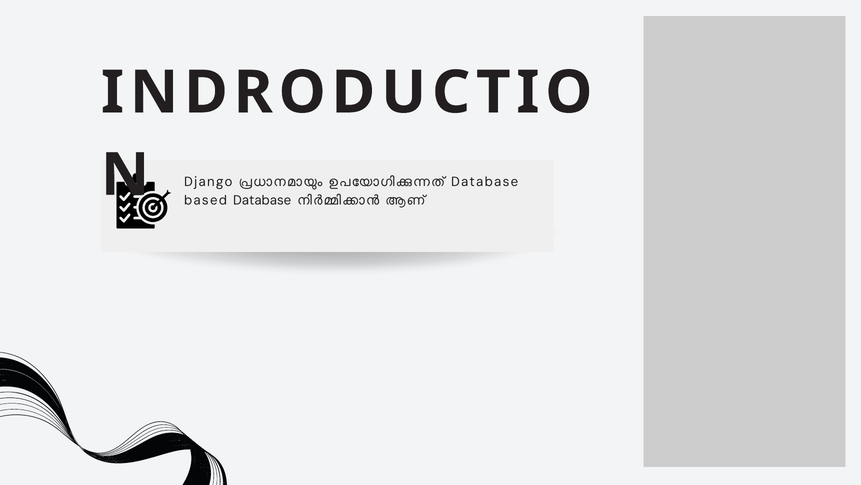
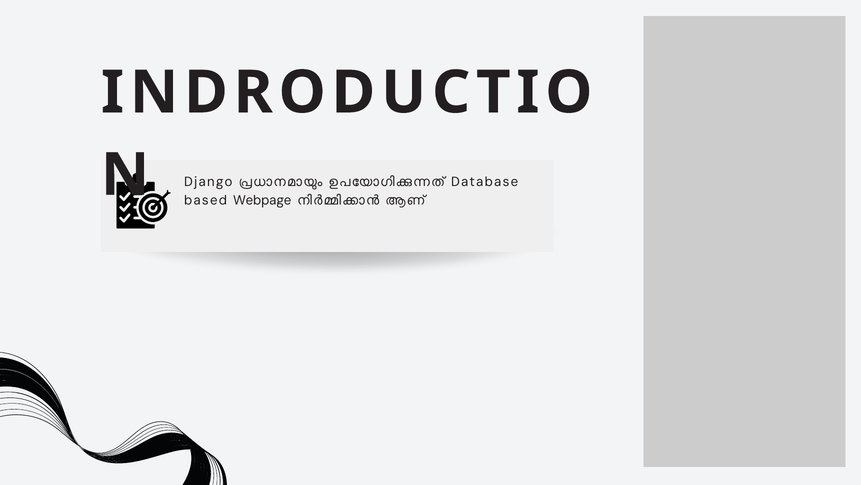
based Database: Database -> Webpage (262, 200)
